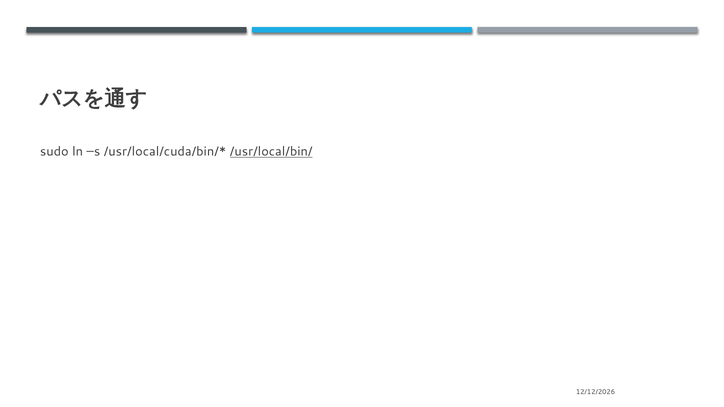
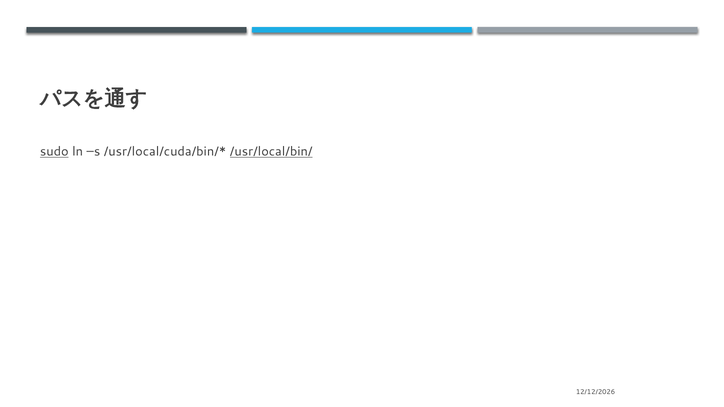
sudo underline: none -> present (54, 152)
